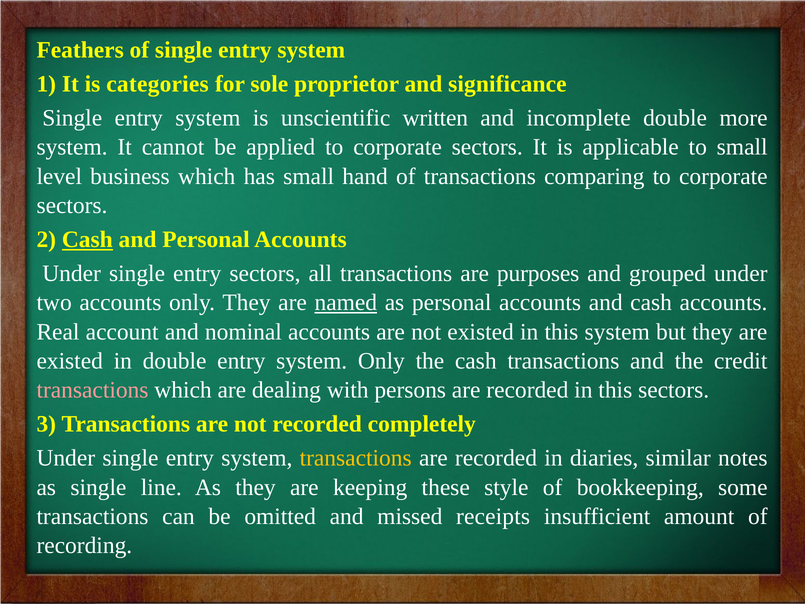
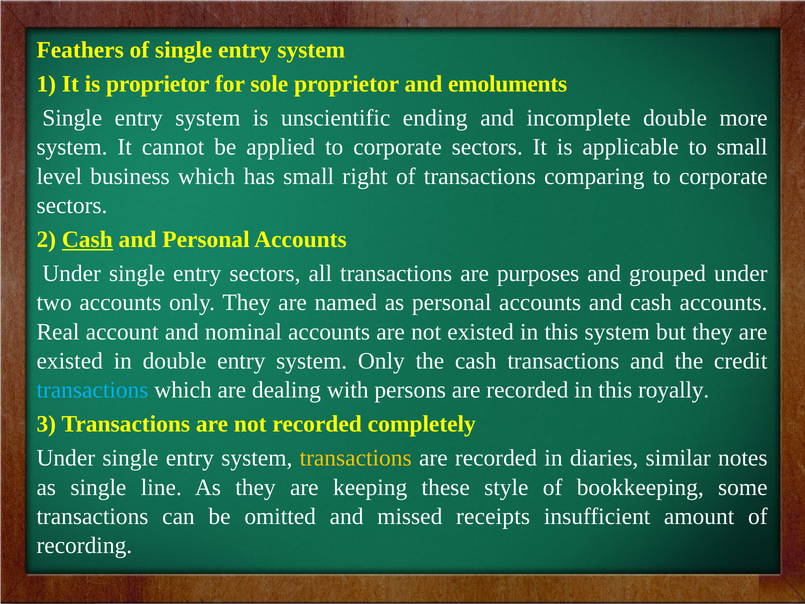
is categories: categories -> proprietor (158, 84)
significance: significance -> emoluments (508, 84)
written: written -> ending (435, 118)
hand: hand -> right (365, 176)
named underline: present -> none (346, 303)
transactions colour: pink -> light blue (93, 390)
this sectors: sectors -> royally (674, 390)
